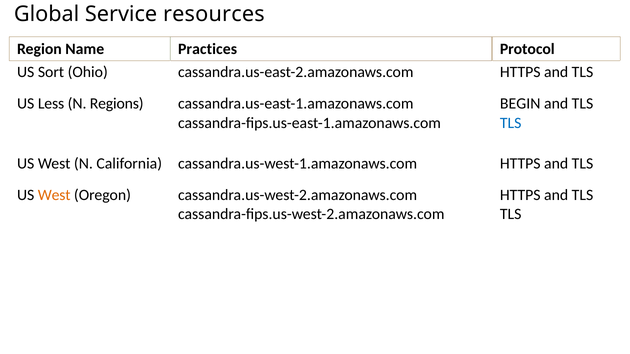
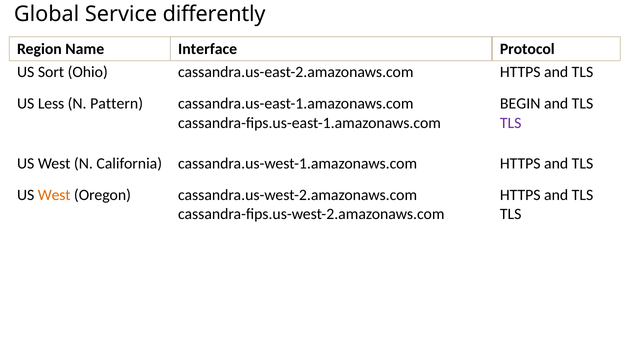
resources: resources -> differently (214, 14)
Practices: Practices -> Interface (208, 49)
Regions: Regions -> Pattern (117, 104)
TLS colour: blue -> purple (511, 123)
